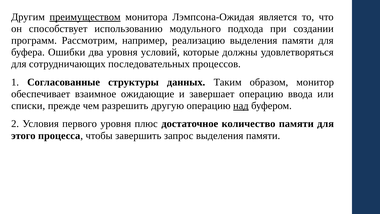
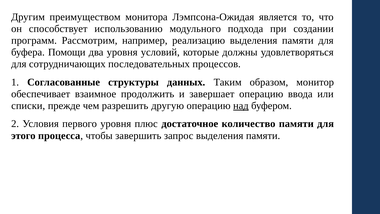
преимуществом underline: present -> none (85, 17)
Ошибки: Ошибки -> Помощи (67, 52)
ожидающие: ожидающие -> продолжить (148, 94)
